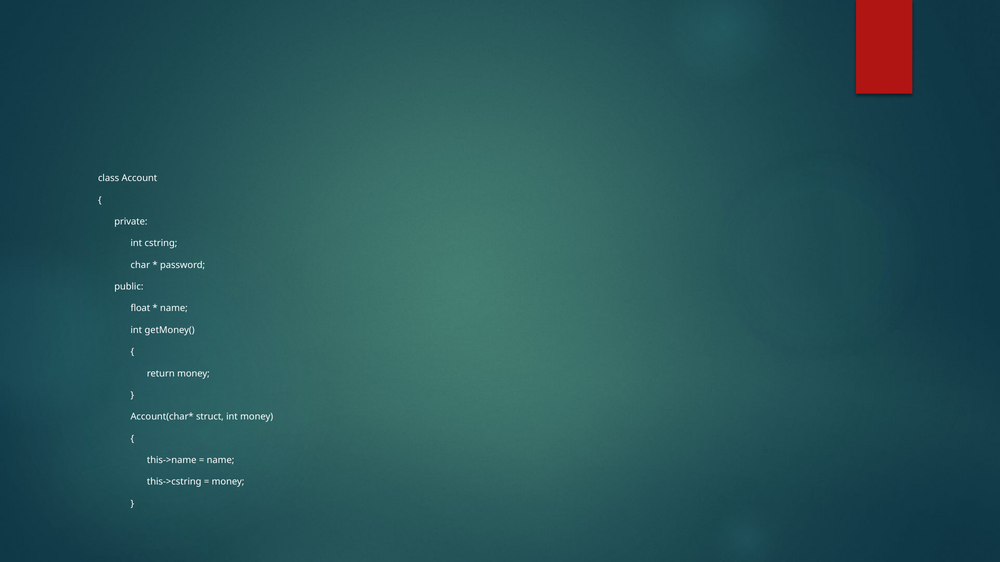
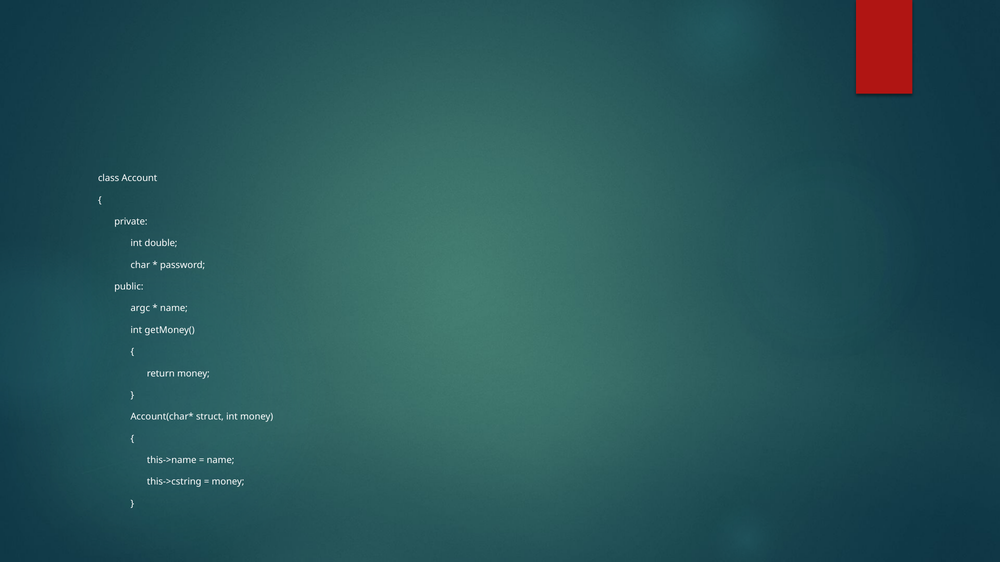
cstring: cstring -> double (161, 244)
float: float -> argc (140, 309)
